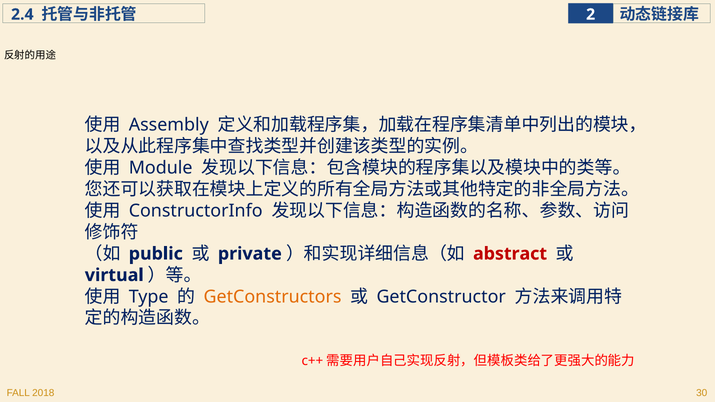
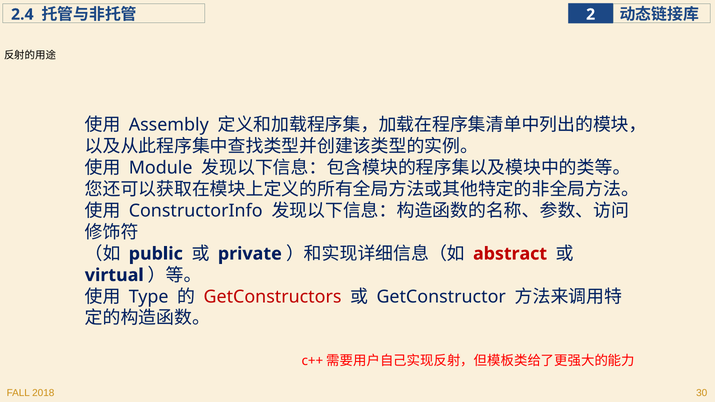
GetConstructors colour: orange -> red (273, 297)
